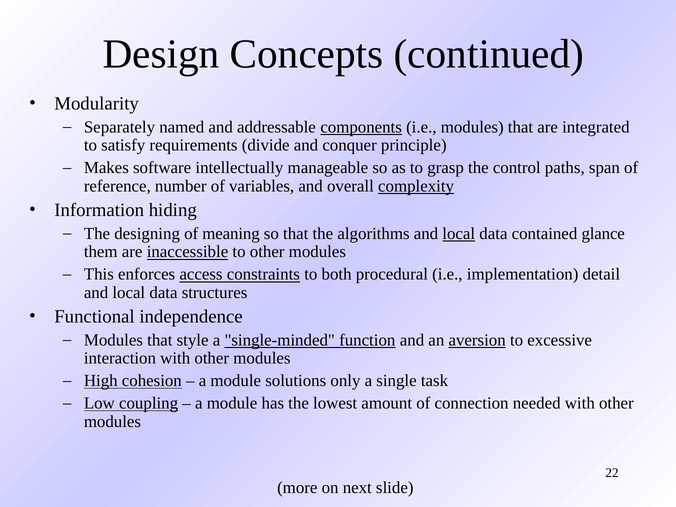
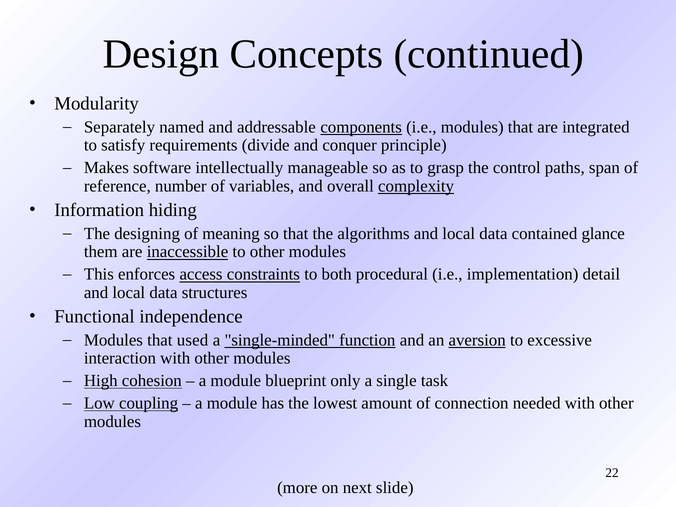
local underline: present -> none (459, 234)
style: style -> used (193, 340)
solutions: solutions -> blueprint (296, 381)
